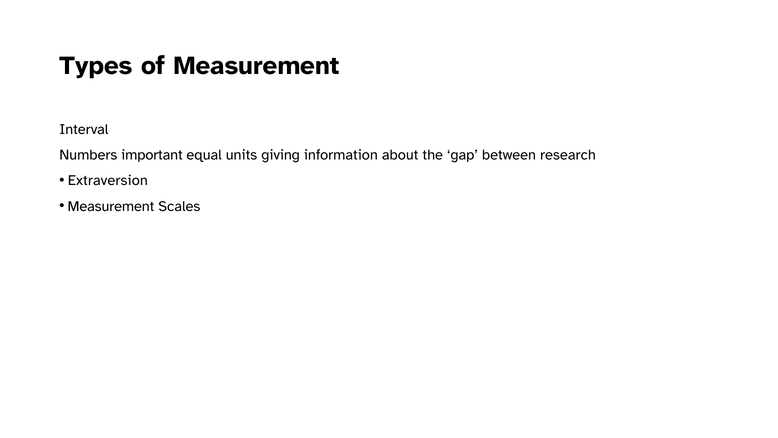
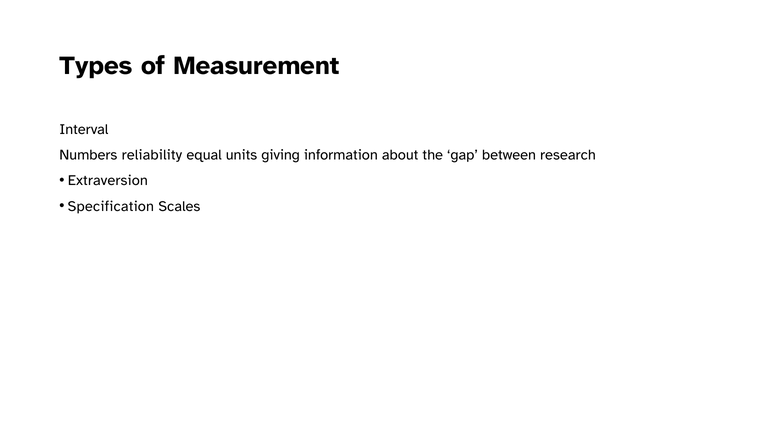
important: important -> reliability (152, 155)
Measurement: Measurement -> Specification (111, 206)
